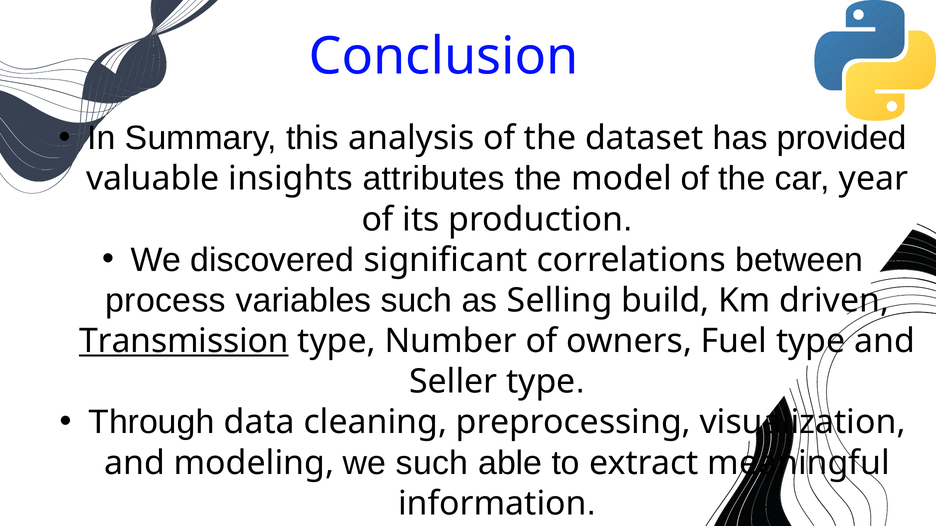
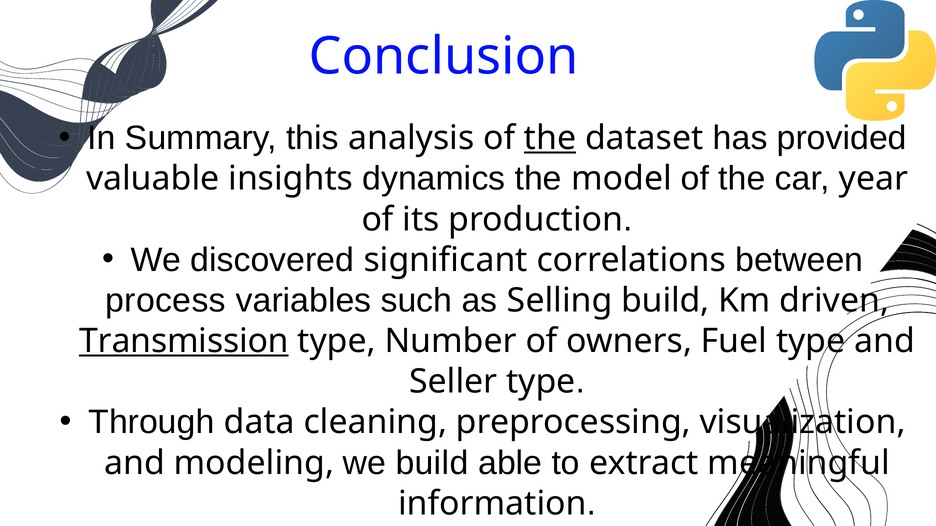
the underline: none -> present (550, 138)
attributes: attributes -> dynamics (434, 179)
we such: such -> build (432, 463)
